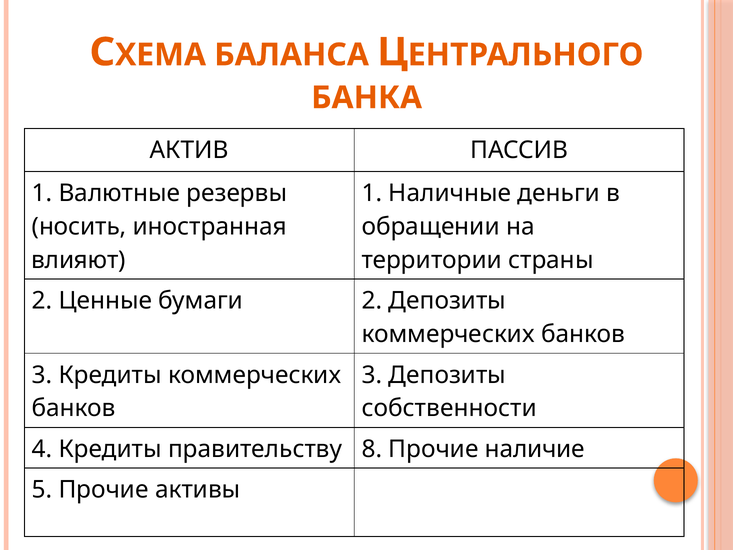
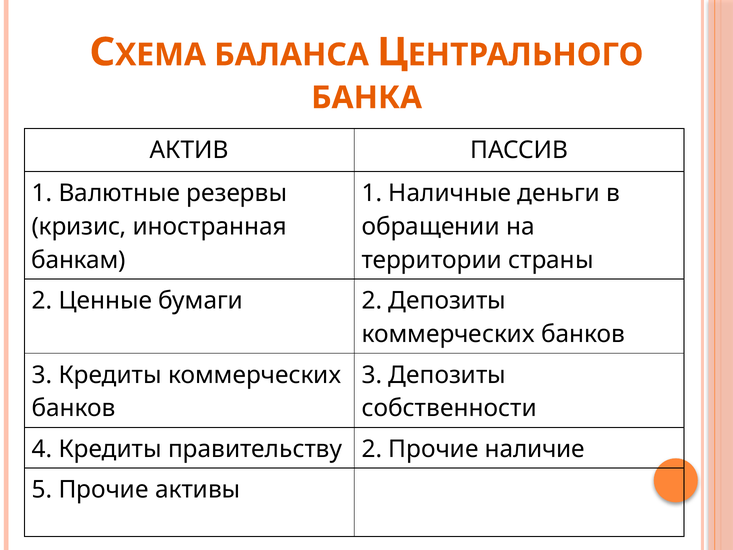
носить: носить -> кризис (79, 227)
влияют: влияют -> банкам (79, 260)
правительству 8: 8 -> 2 (372, 449)
